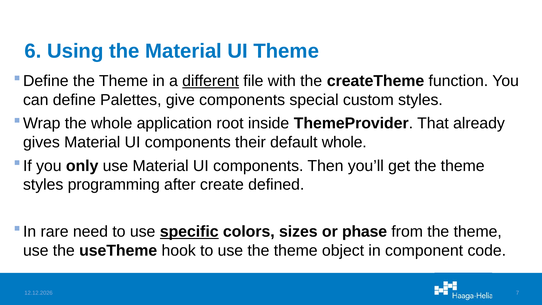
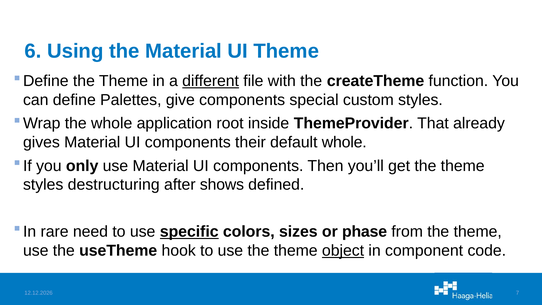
programming: programming -> destructuring (114, 185)
create: create -> shows (222, 185)
object underline: none -> present (343, 250)
